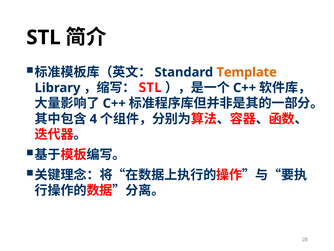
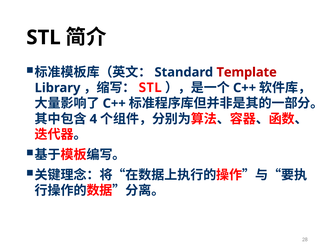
Template colour: orange -> red (247, 72)
